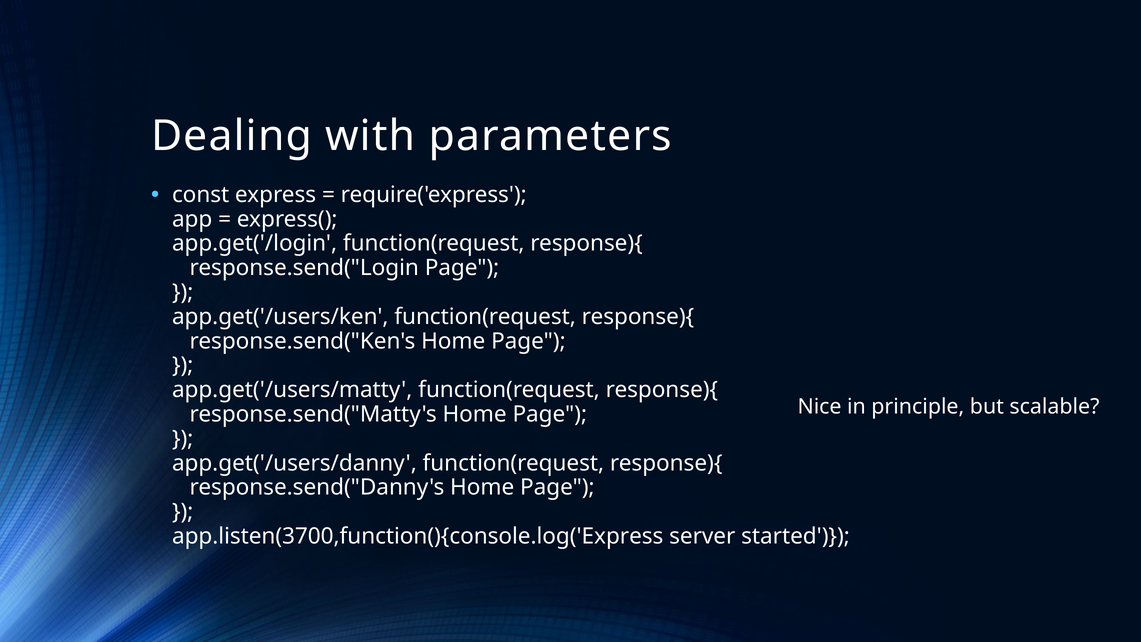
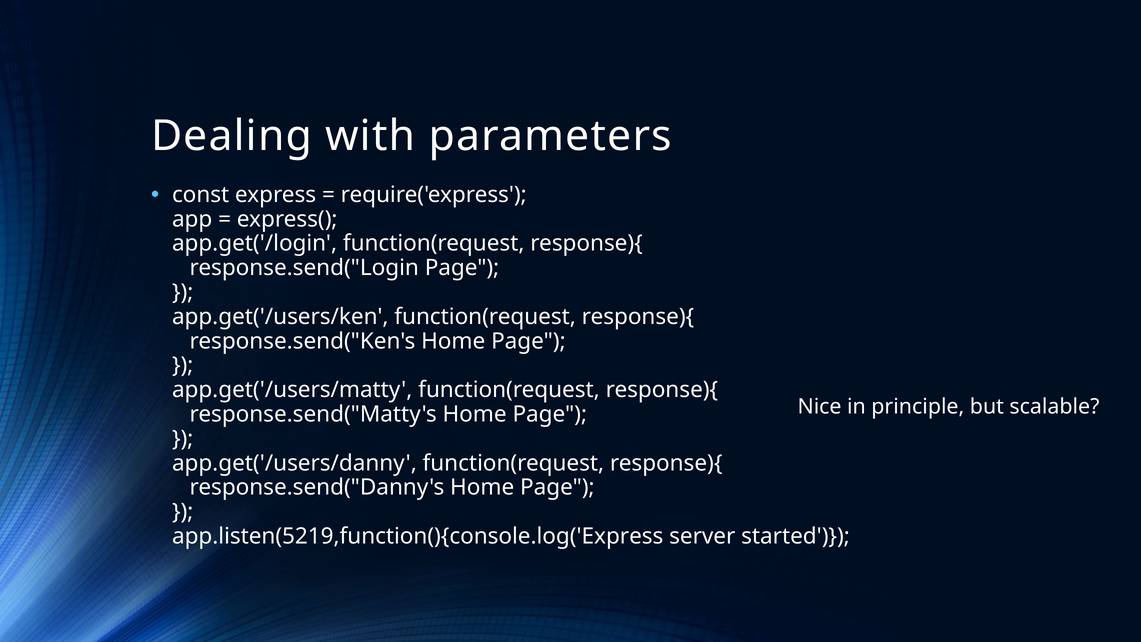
app.listen(3700,function(){console.log('Express: app.listen(3700,function(){console.log('Express -> app.listen(5219,function(){console.log('Express (418, 536)
